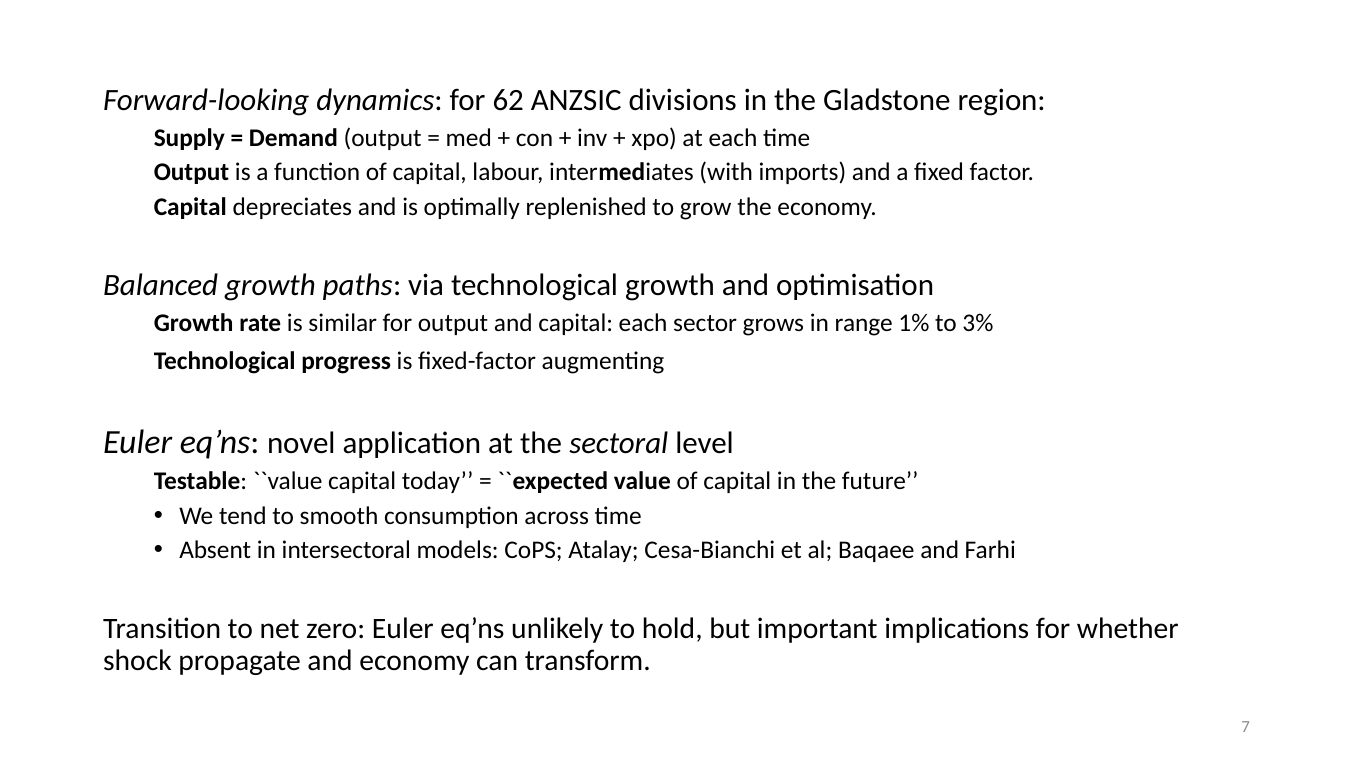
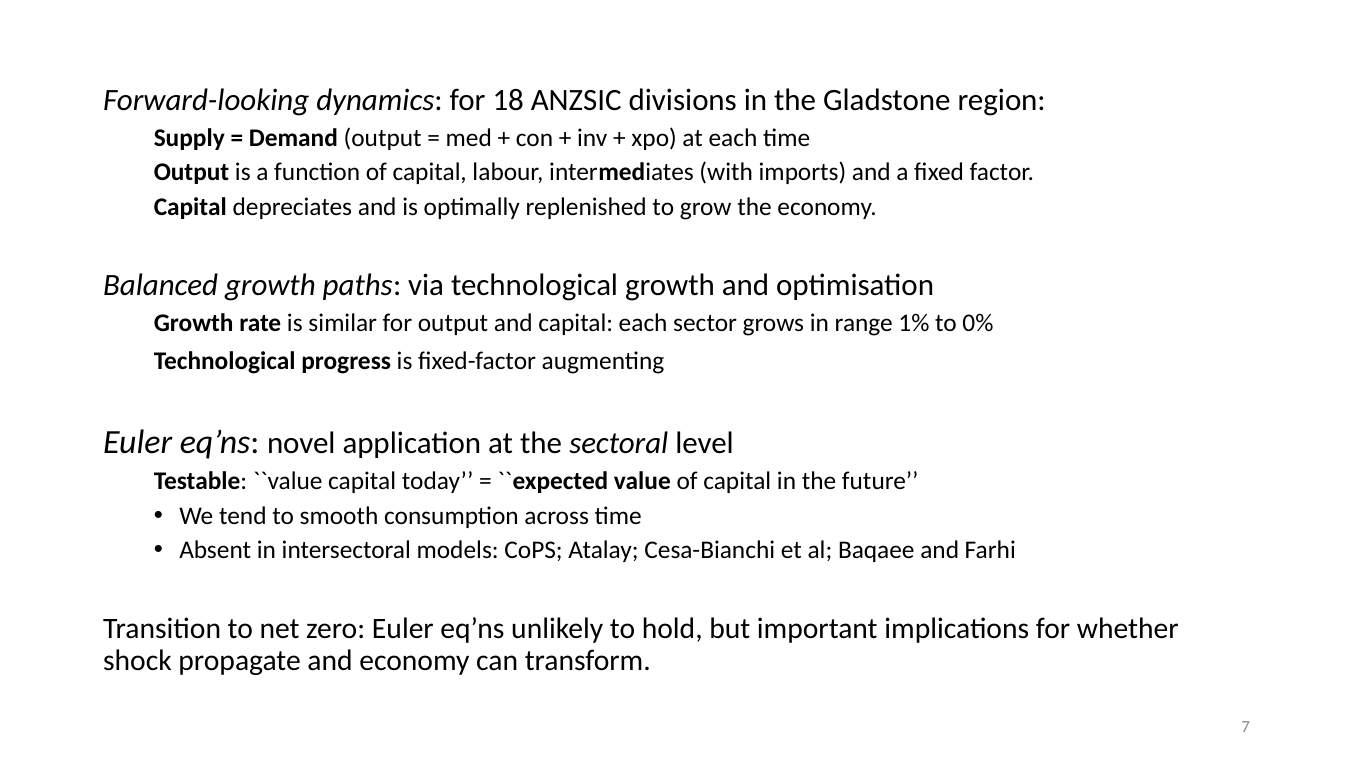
62: 62 -> 18 (508, 100)
3%: 3% -> 0% (978, 323)
